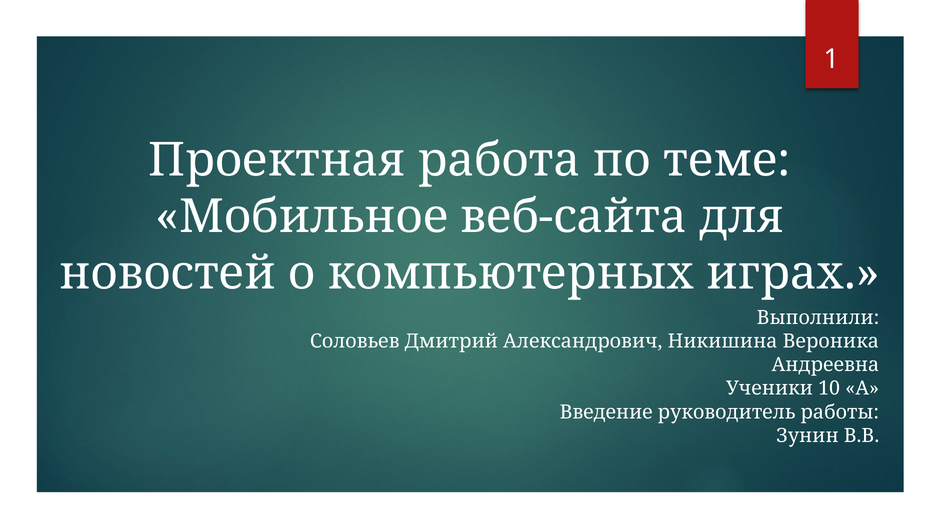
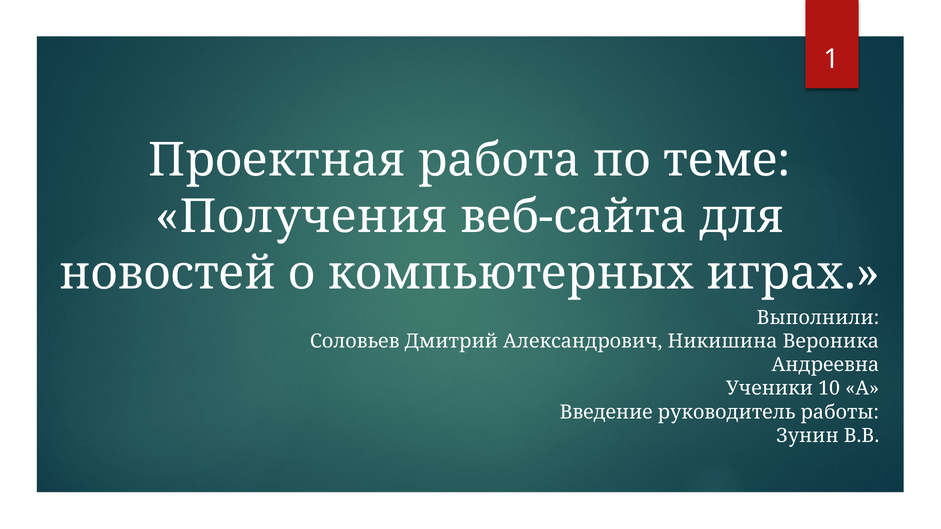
Мобильное: Мобильное -> Получения (302, 217)
